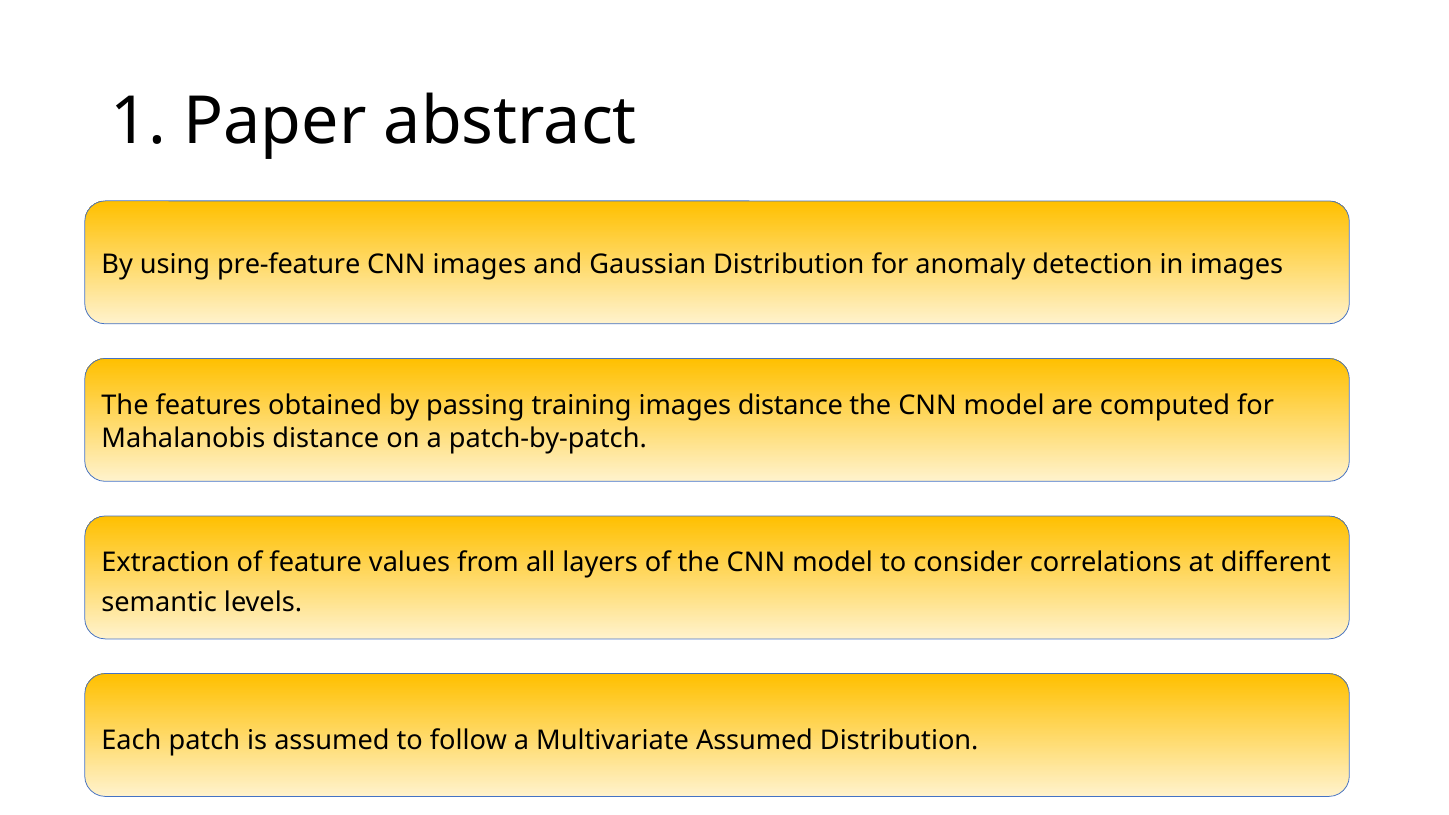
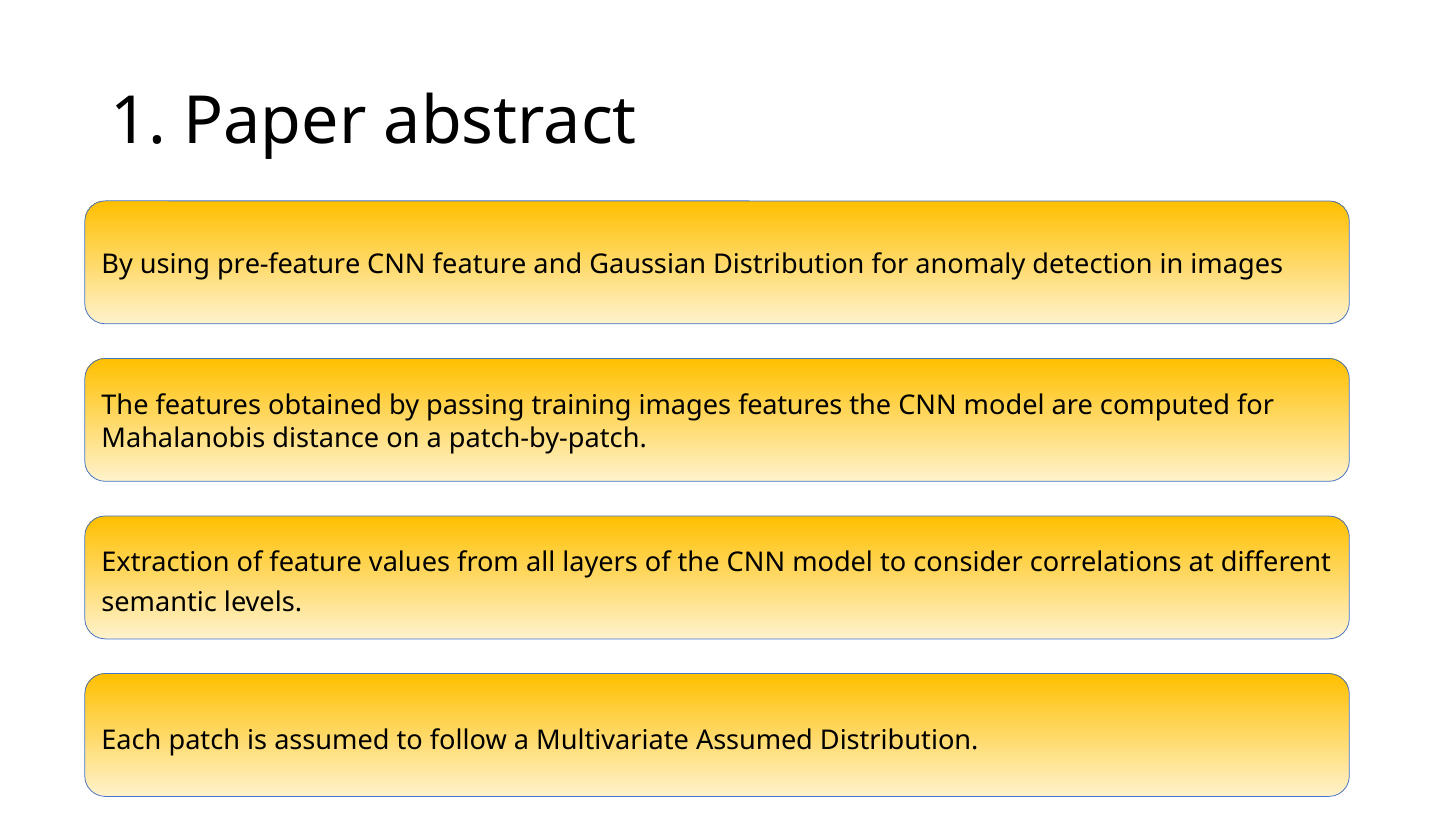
CNN images: images -> feature (480, 264)
images distance: distance -> features (790, 405)
